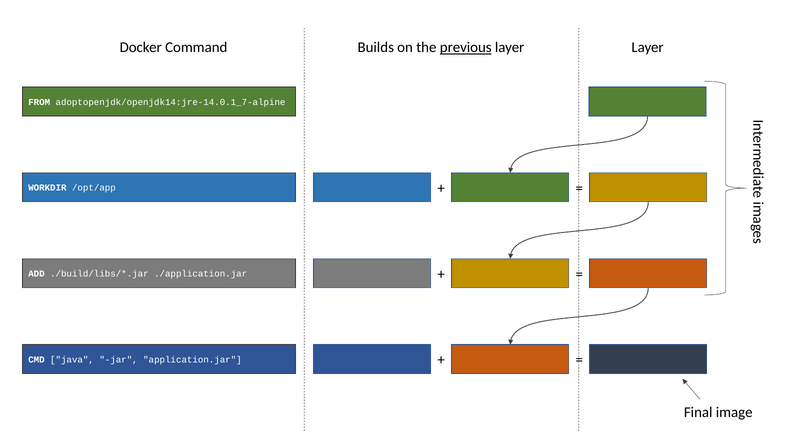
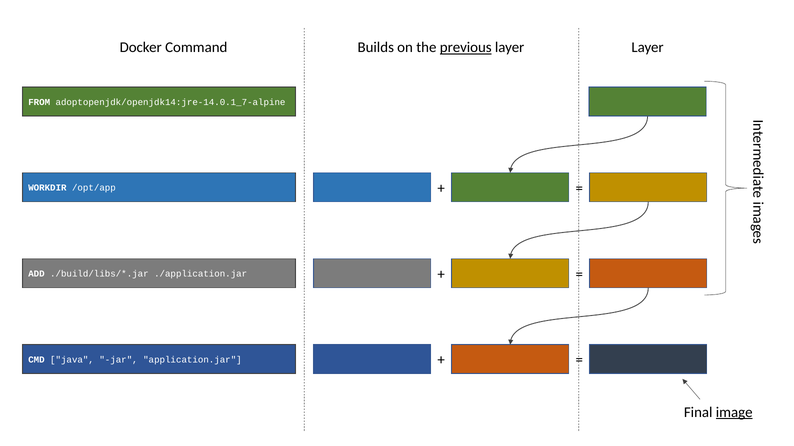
image underline: none -> present (734, 413)
